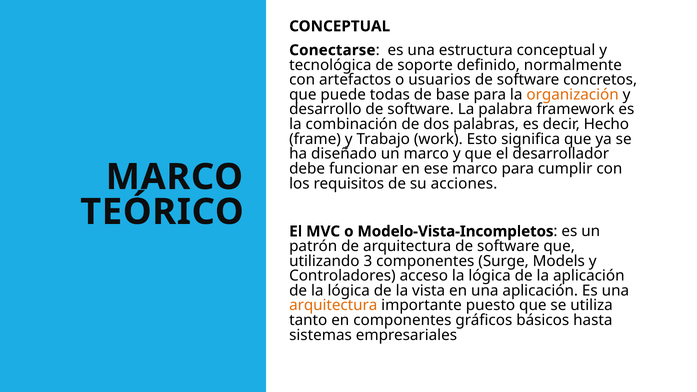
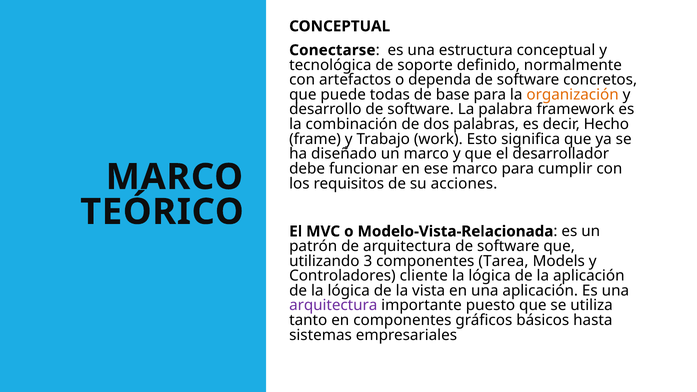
usuarios: usuarios -> dependa (440, 80)
Modelo-Vista-Incompletos: Modelo-Vista-Incompletos -> Modelo-Vista-Relacionada (455, 231)
Surge: Surge -> Tarea (503, 261)
acceso: acceso -> cliente (424, 276)
arquitectura colour: orange -> purple (333, 306)
